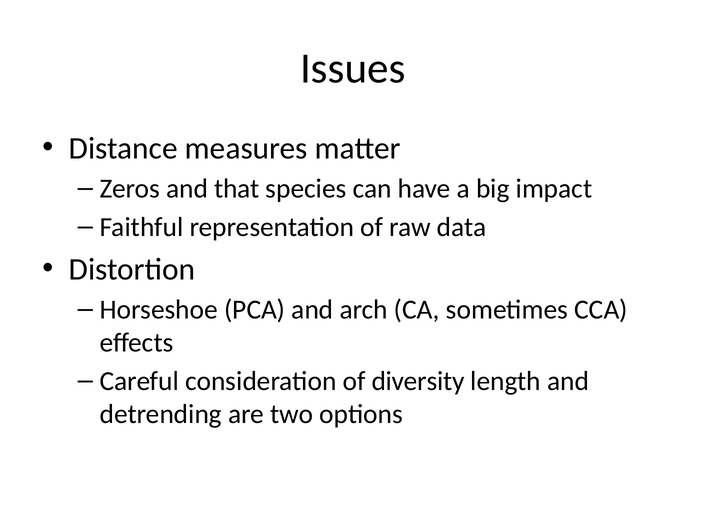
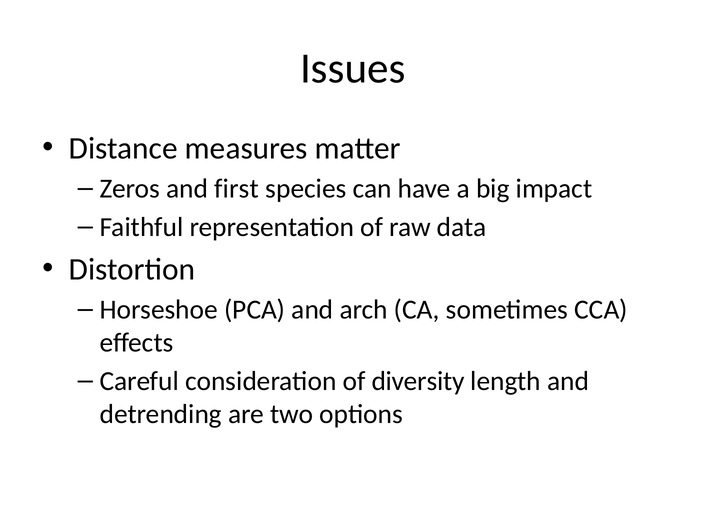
that: that -> first (237, 189)
